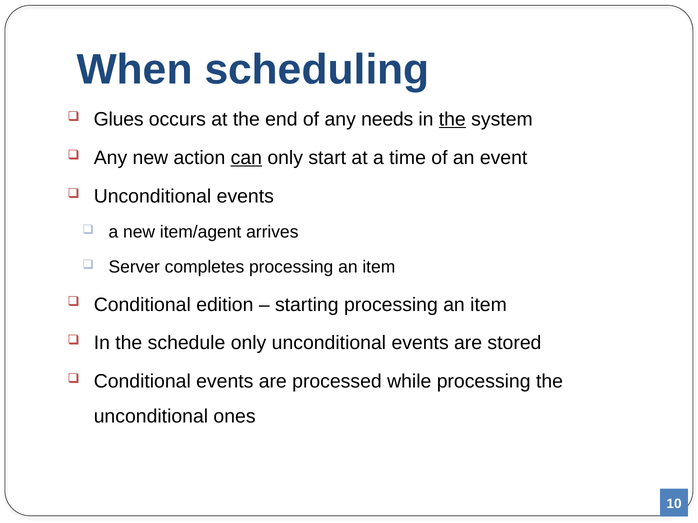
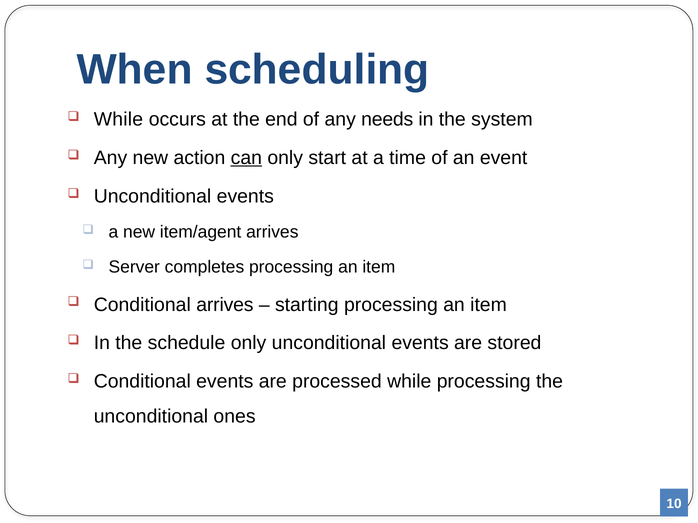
Glues: Glues -> While (118, 119)
the underline: present -> none (452, 119)
Conditional edition: edition -> arrives (225, 305)
